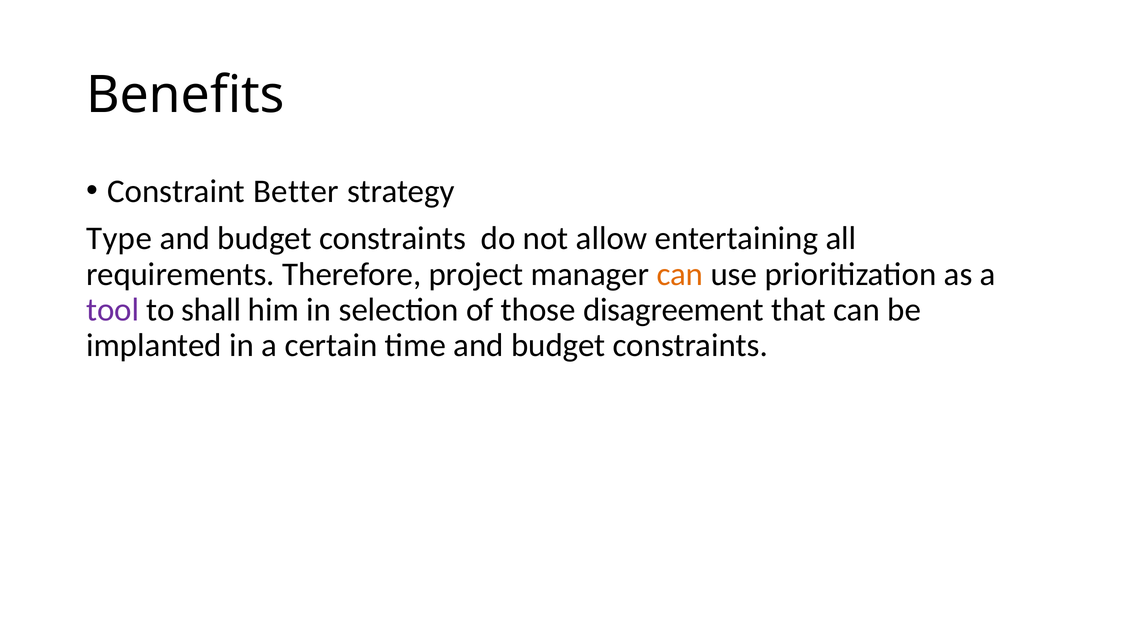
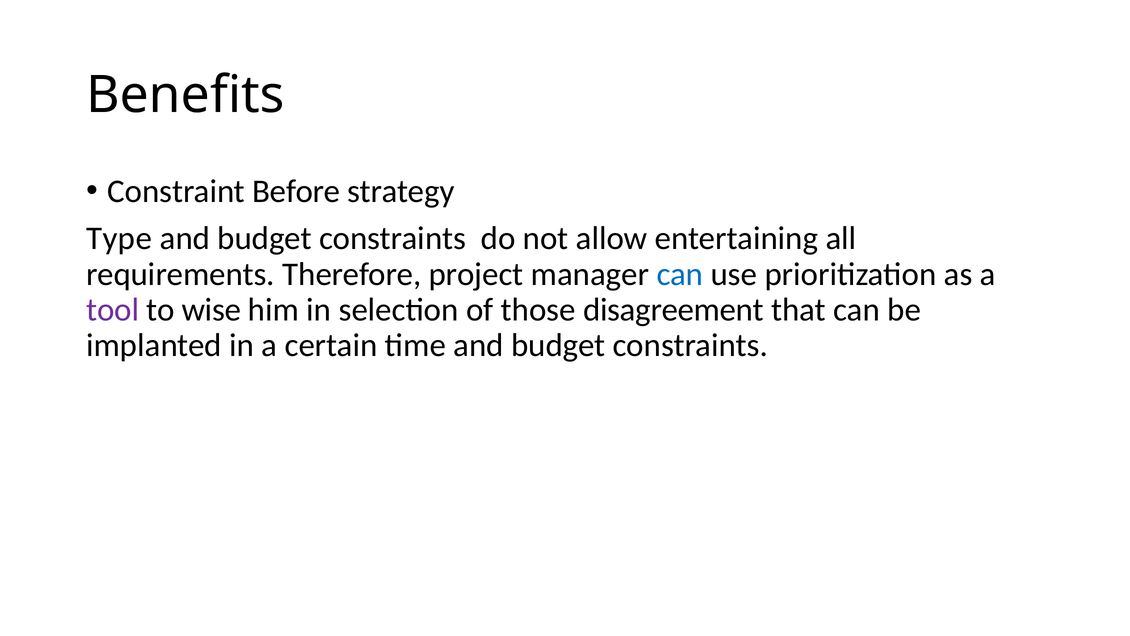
Better: Better -> Before (296, 191)
can colour: orange -> blue (680, 274)
shall: shall -> wise (211, 310)
